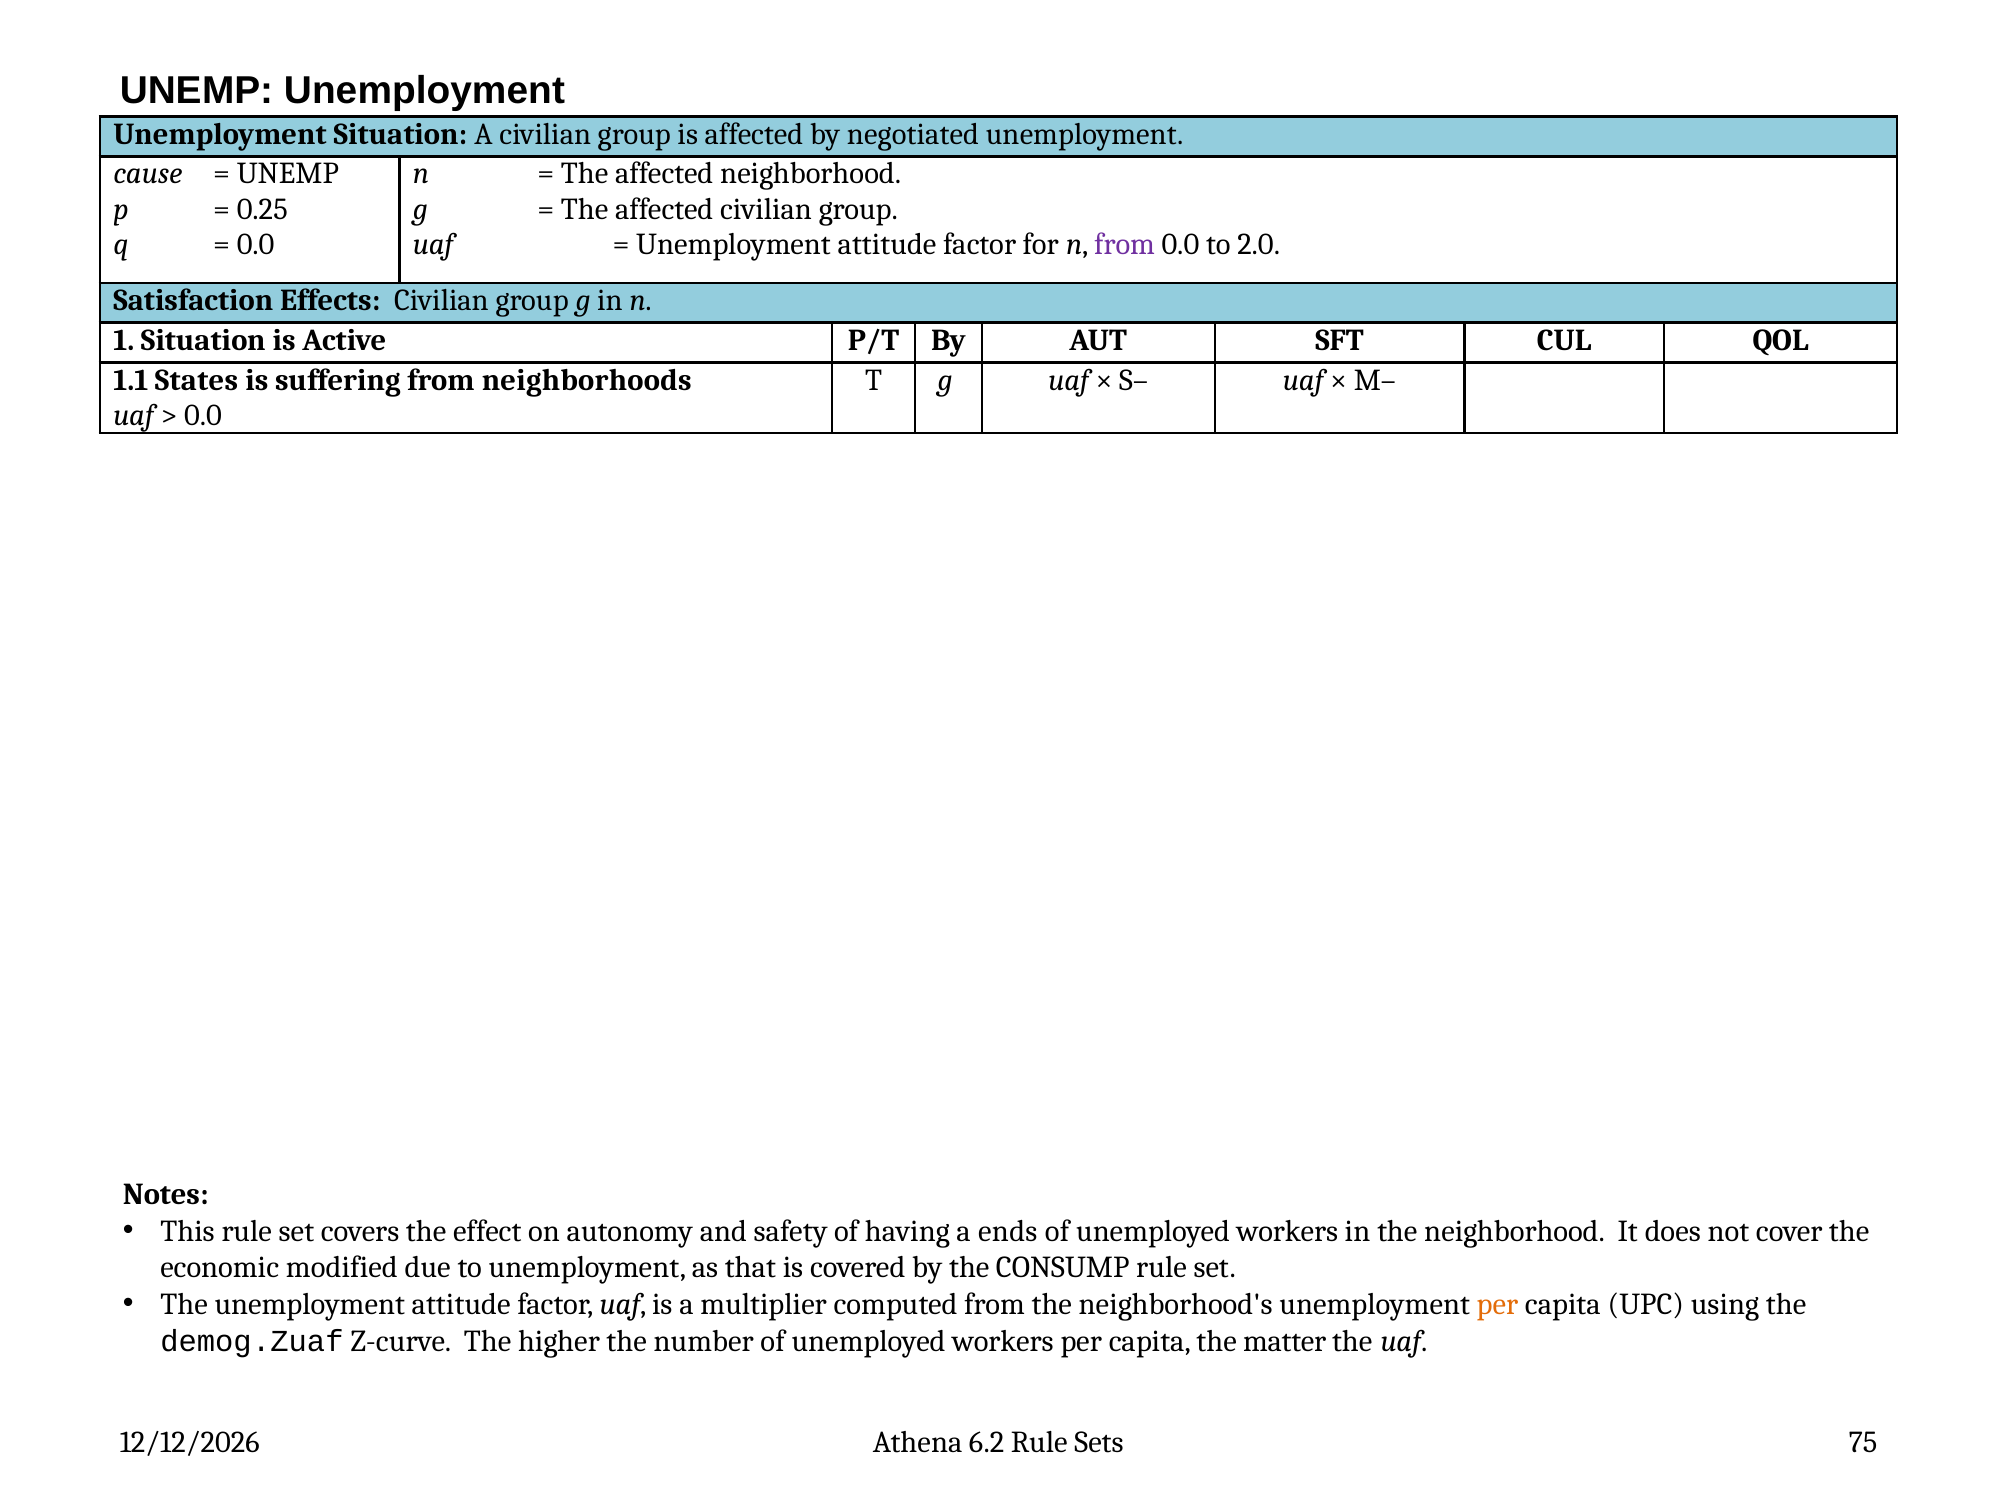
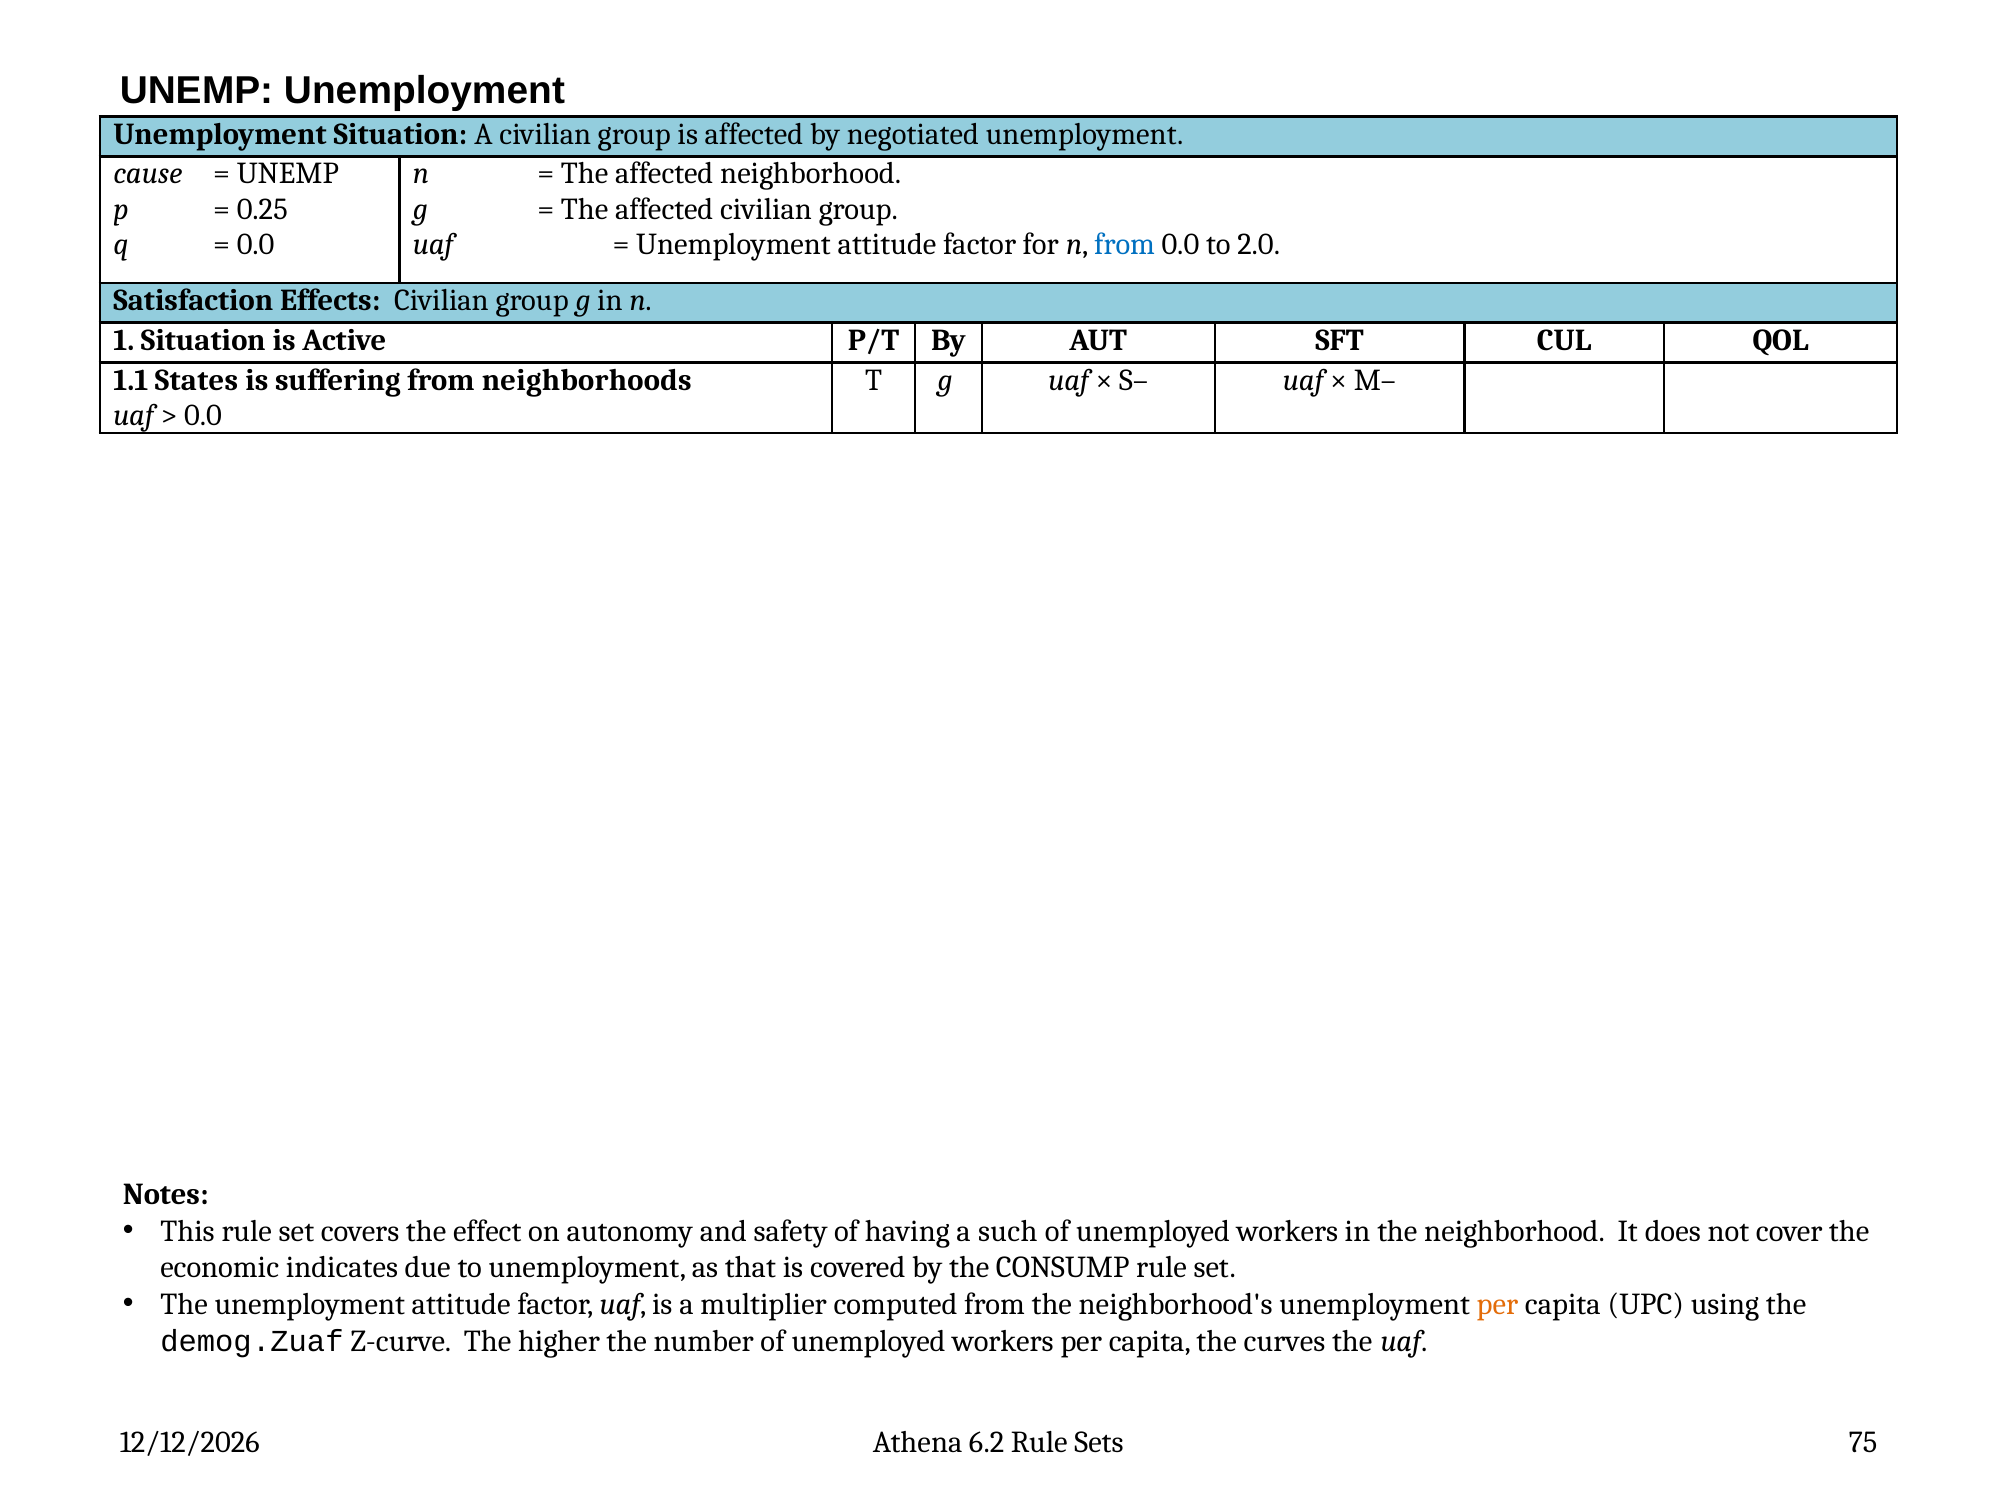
from colour: purple -> blue (1124, 245)
ends: ends -> such (1008, 1232)
modified: modified -> indicates (342, 1268)
matter: matter -> curves (1284, 1342)
